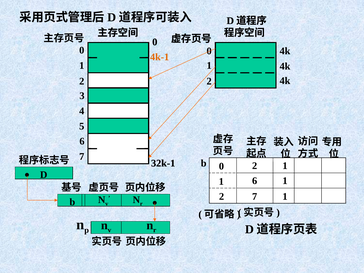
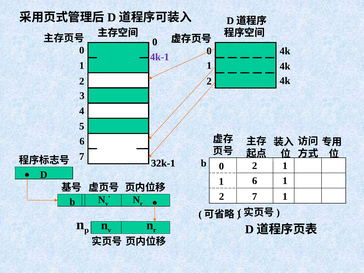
4k-1 colour: orange -> purple (160, 57)
